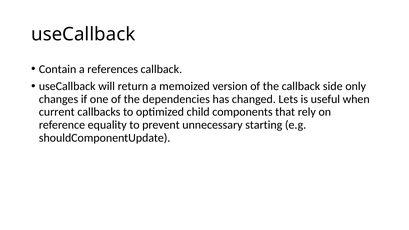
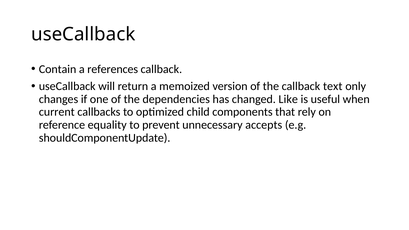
side: side -> text (333, 86)
Lets: Lets -> Like (288, 99)
starting: starting -> accepts (264, 125)
